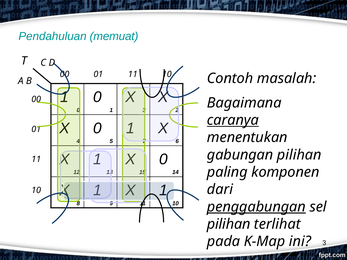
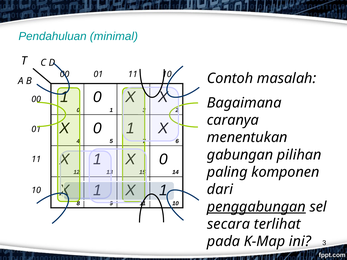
memuat: memuat -> minimal (114, 36)
caranya underline: present -> none (233, 120)
pilihan: pilihan -> secara (229, 224)
